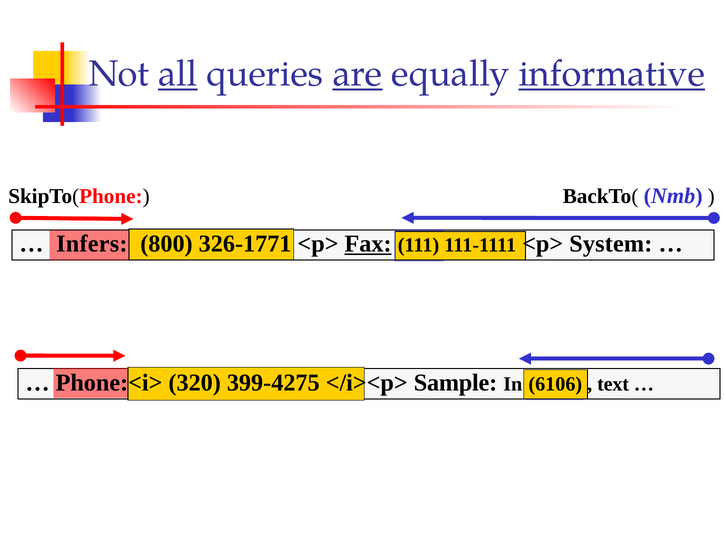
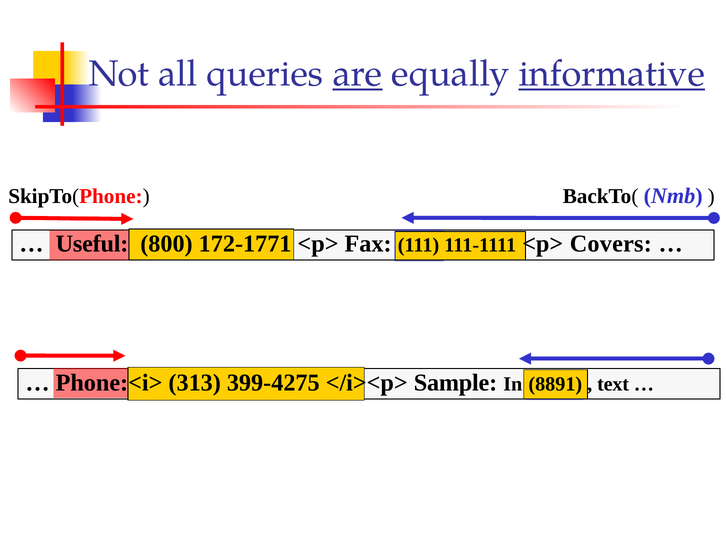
all underline: present -> none (178, 74)
Infers: Infers -> Useful (92, 244)
326-1771: 326-1771 -> 172-1771 (245, 244)
Fax underline: present -> none (368, 244)
System: System -> Covers (611, 244)
320: 320 -> 313 (195, 383)
6106: 6106 -> 8891 (555, 384)
